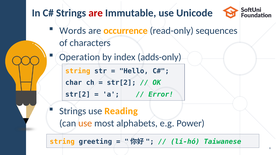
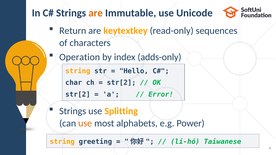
are colour: red -> orange (96, 13)
Words: Words -> Return (73, 31)
occurrence: occurrence -> keytextkey (126, 31)
Reading: Reading -> Splitting (121, 111)
